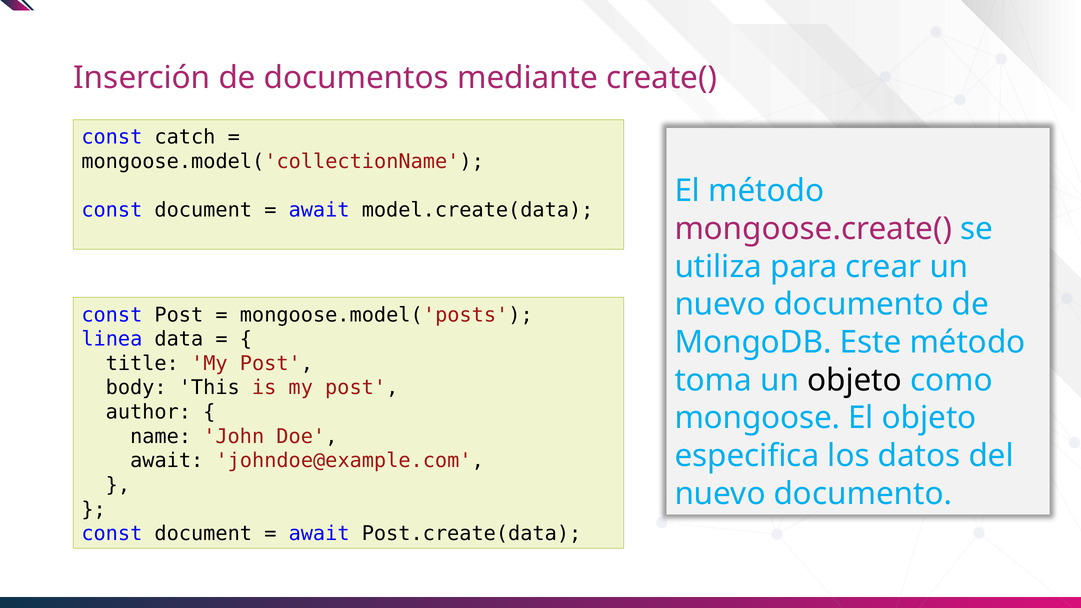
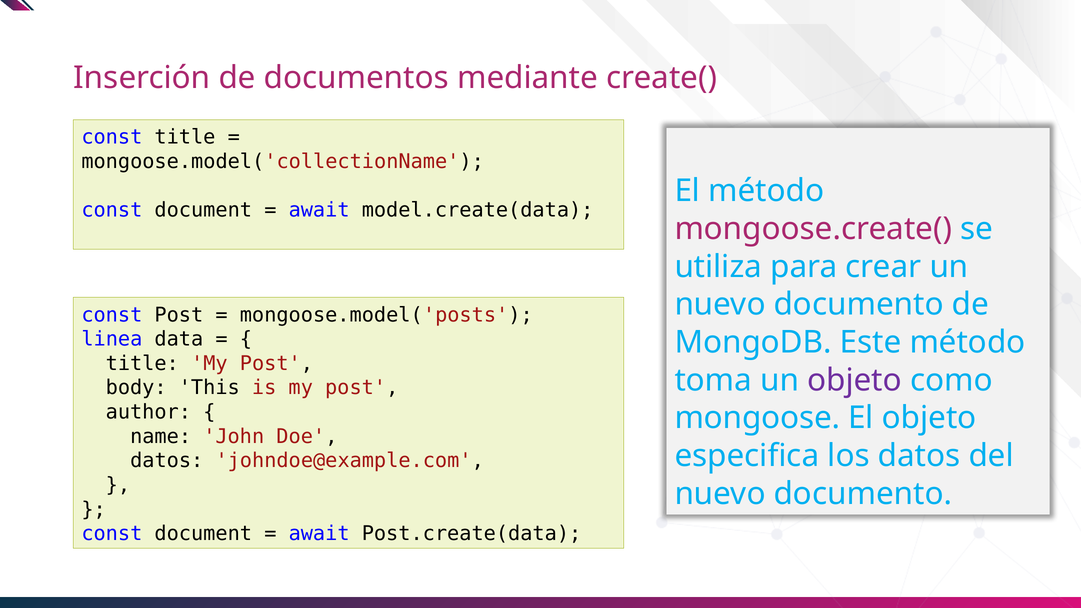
const catch: catch -> title (185, 137)
objeto colour: black -> purple (855, 380)
await: await -> datos (167, 461)
